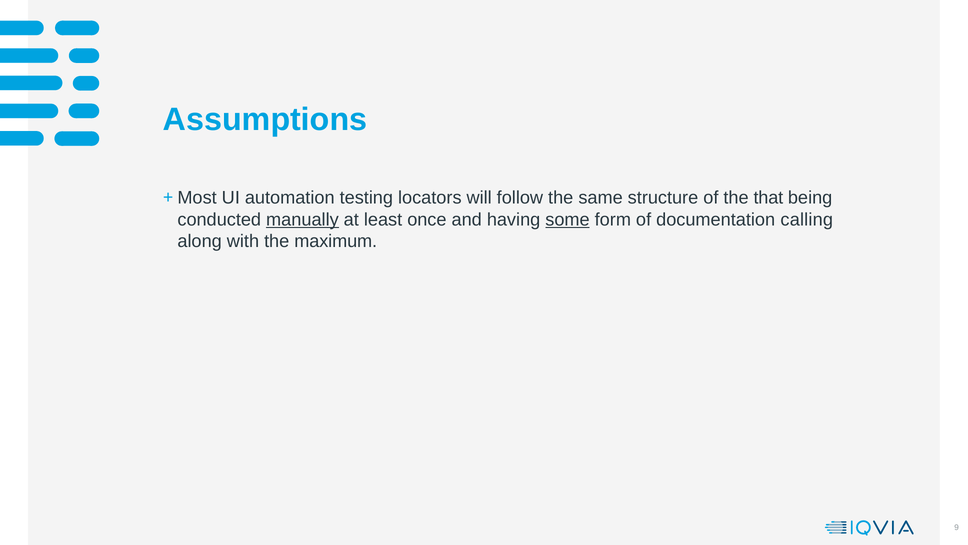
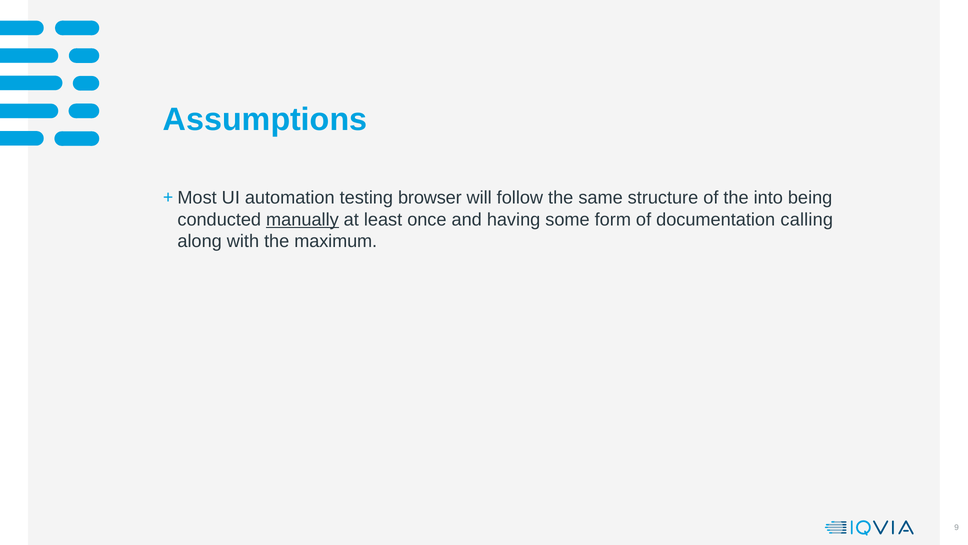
locators: locators -> browser (430, 198)
that: that -> into (768, 198)
some underline: present -> none (568, 219)
